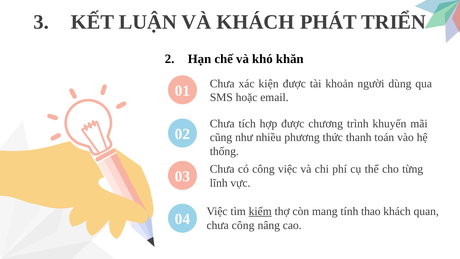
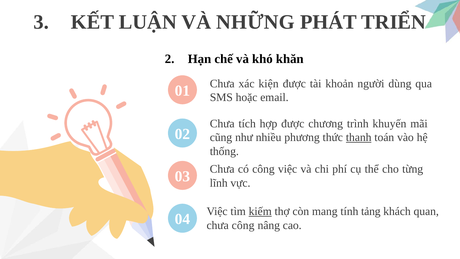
VÀ KHÁCH: KHÁCH -> NHỮNG (256, 22)
thanh underline: none -> present (359, 137)
thao: thao -> tảng (371, 211)
